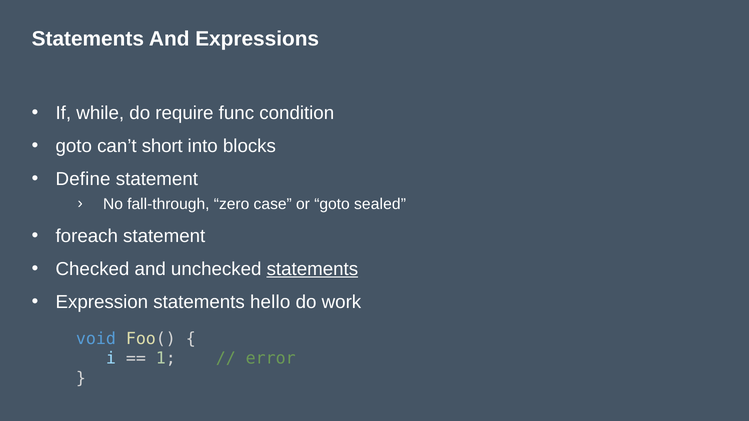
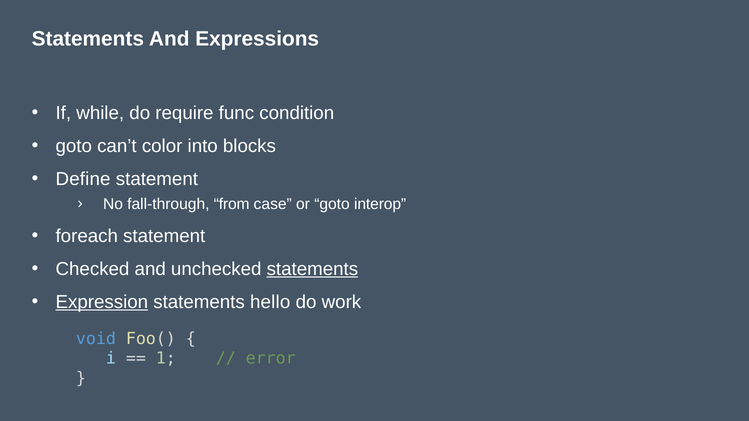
short: short -> color (162, 146)
zero: zero -> from (232, 204)
sealed: sealed -> interop (380, 204)
Expression underline: none -> present (102, 302)
